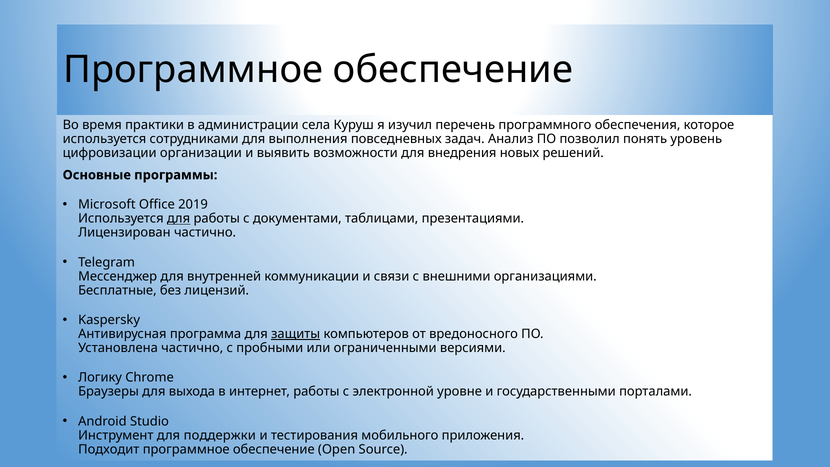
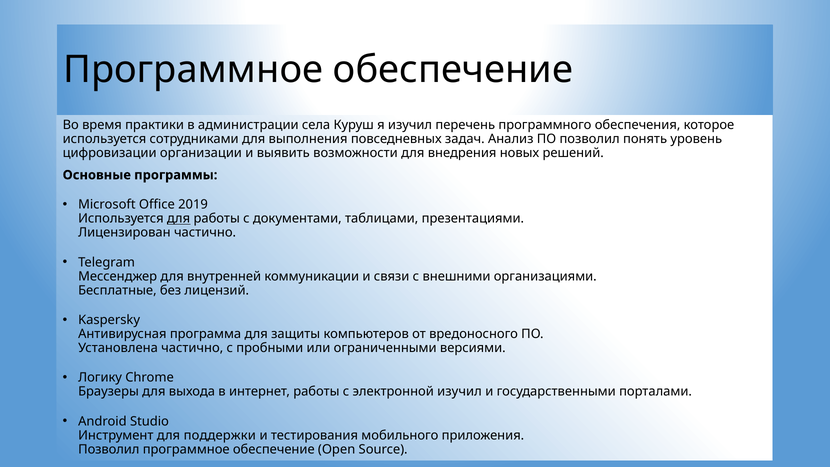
защиты underline: present -> none (296, 334)
электронной уровне: уровне -> изучил (460, 392)
Подходит: Подходит -> Позволил (109, 449)
